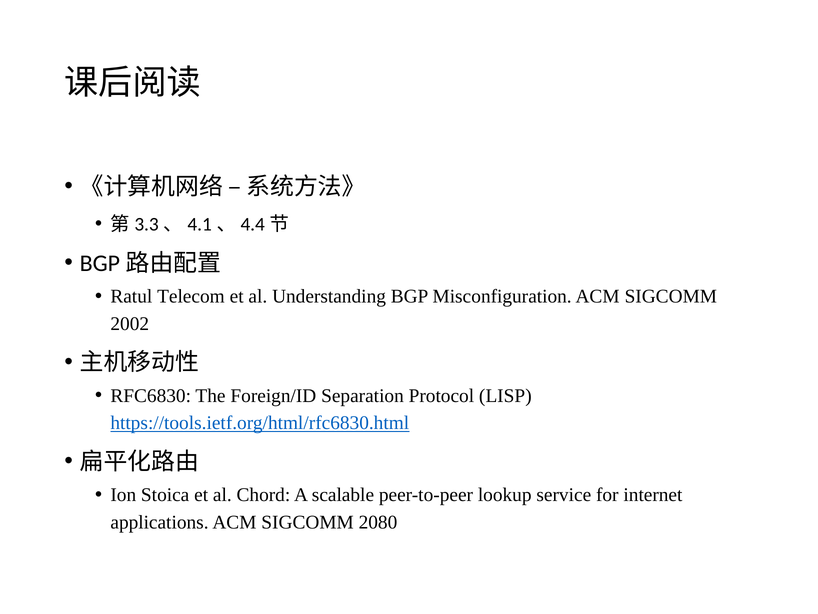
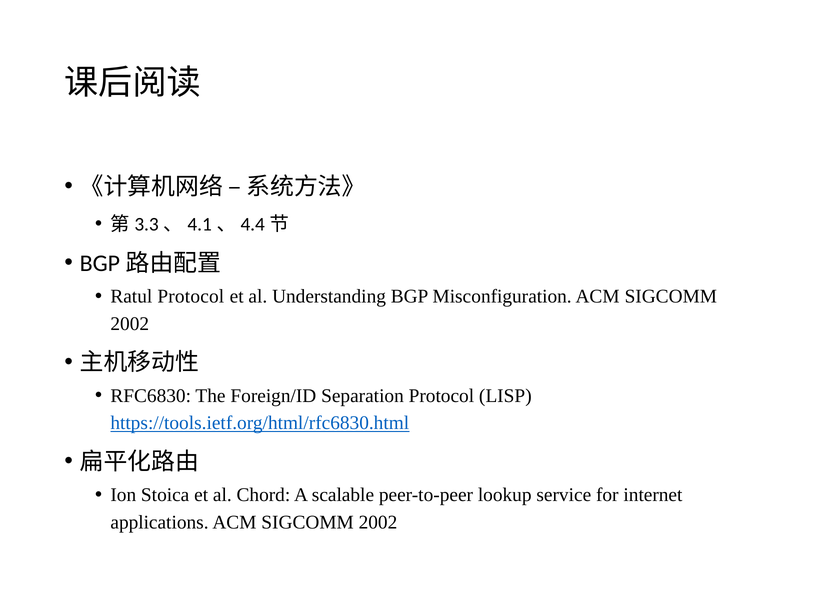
Ratul Telecom: Telecom -> Protocol (191, 296)
applications ACM SIGCOMM 2080: 2080 -> 2002 (378, 522)
